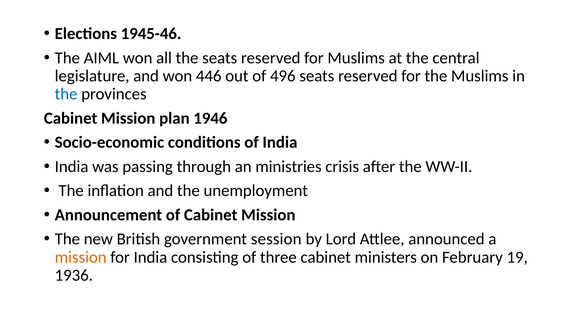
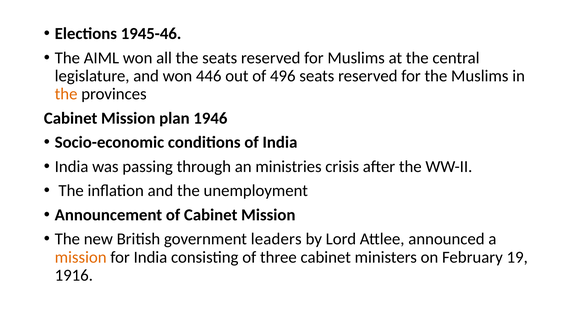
the colour: blue -> orange (66, 94)
session: session -> leaders (276, 239)
1936: 1936 -> 1916 (74, 275)
